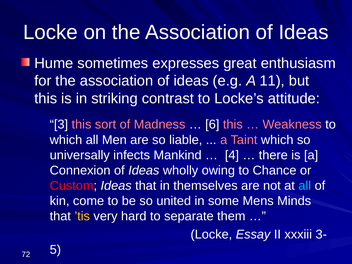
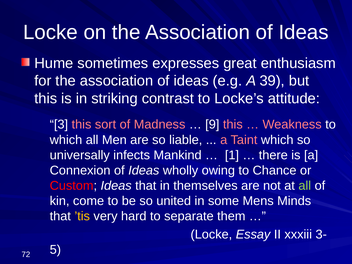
11: 11 -> 39 (272, 81)
6: 6 -> 9 (212, 124)
4: 4 -> 1 (232, 155)
all colour: light blue -> light green (305, 186)
